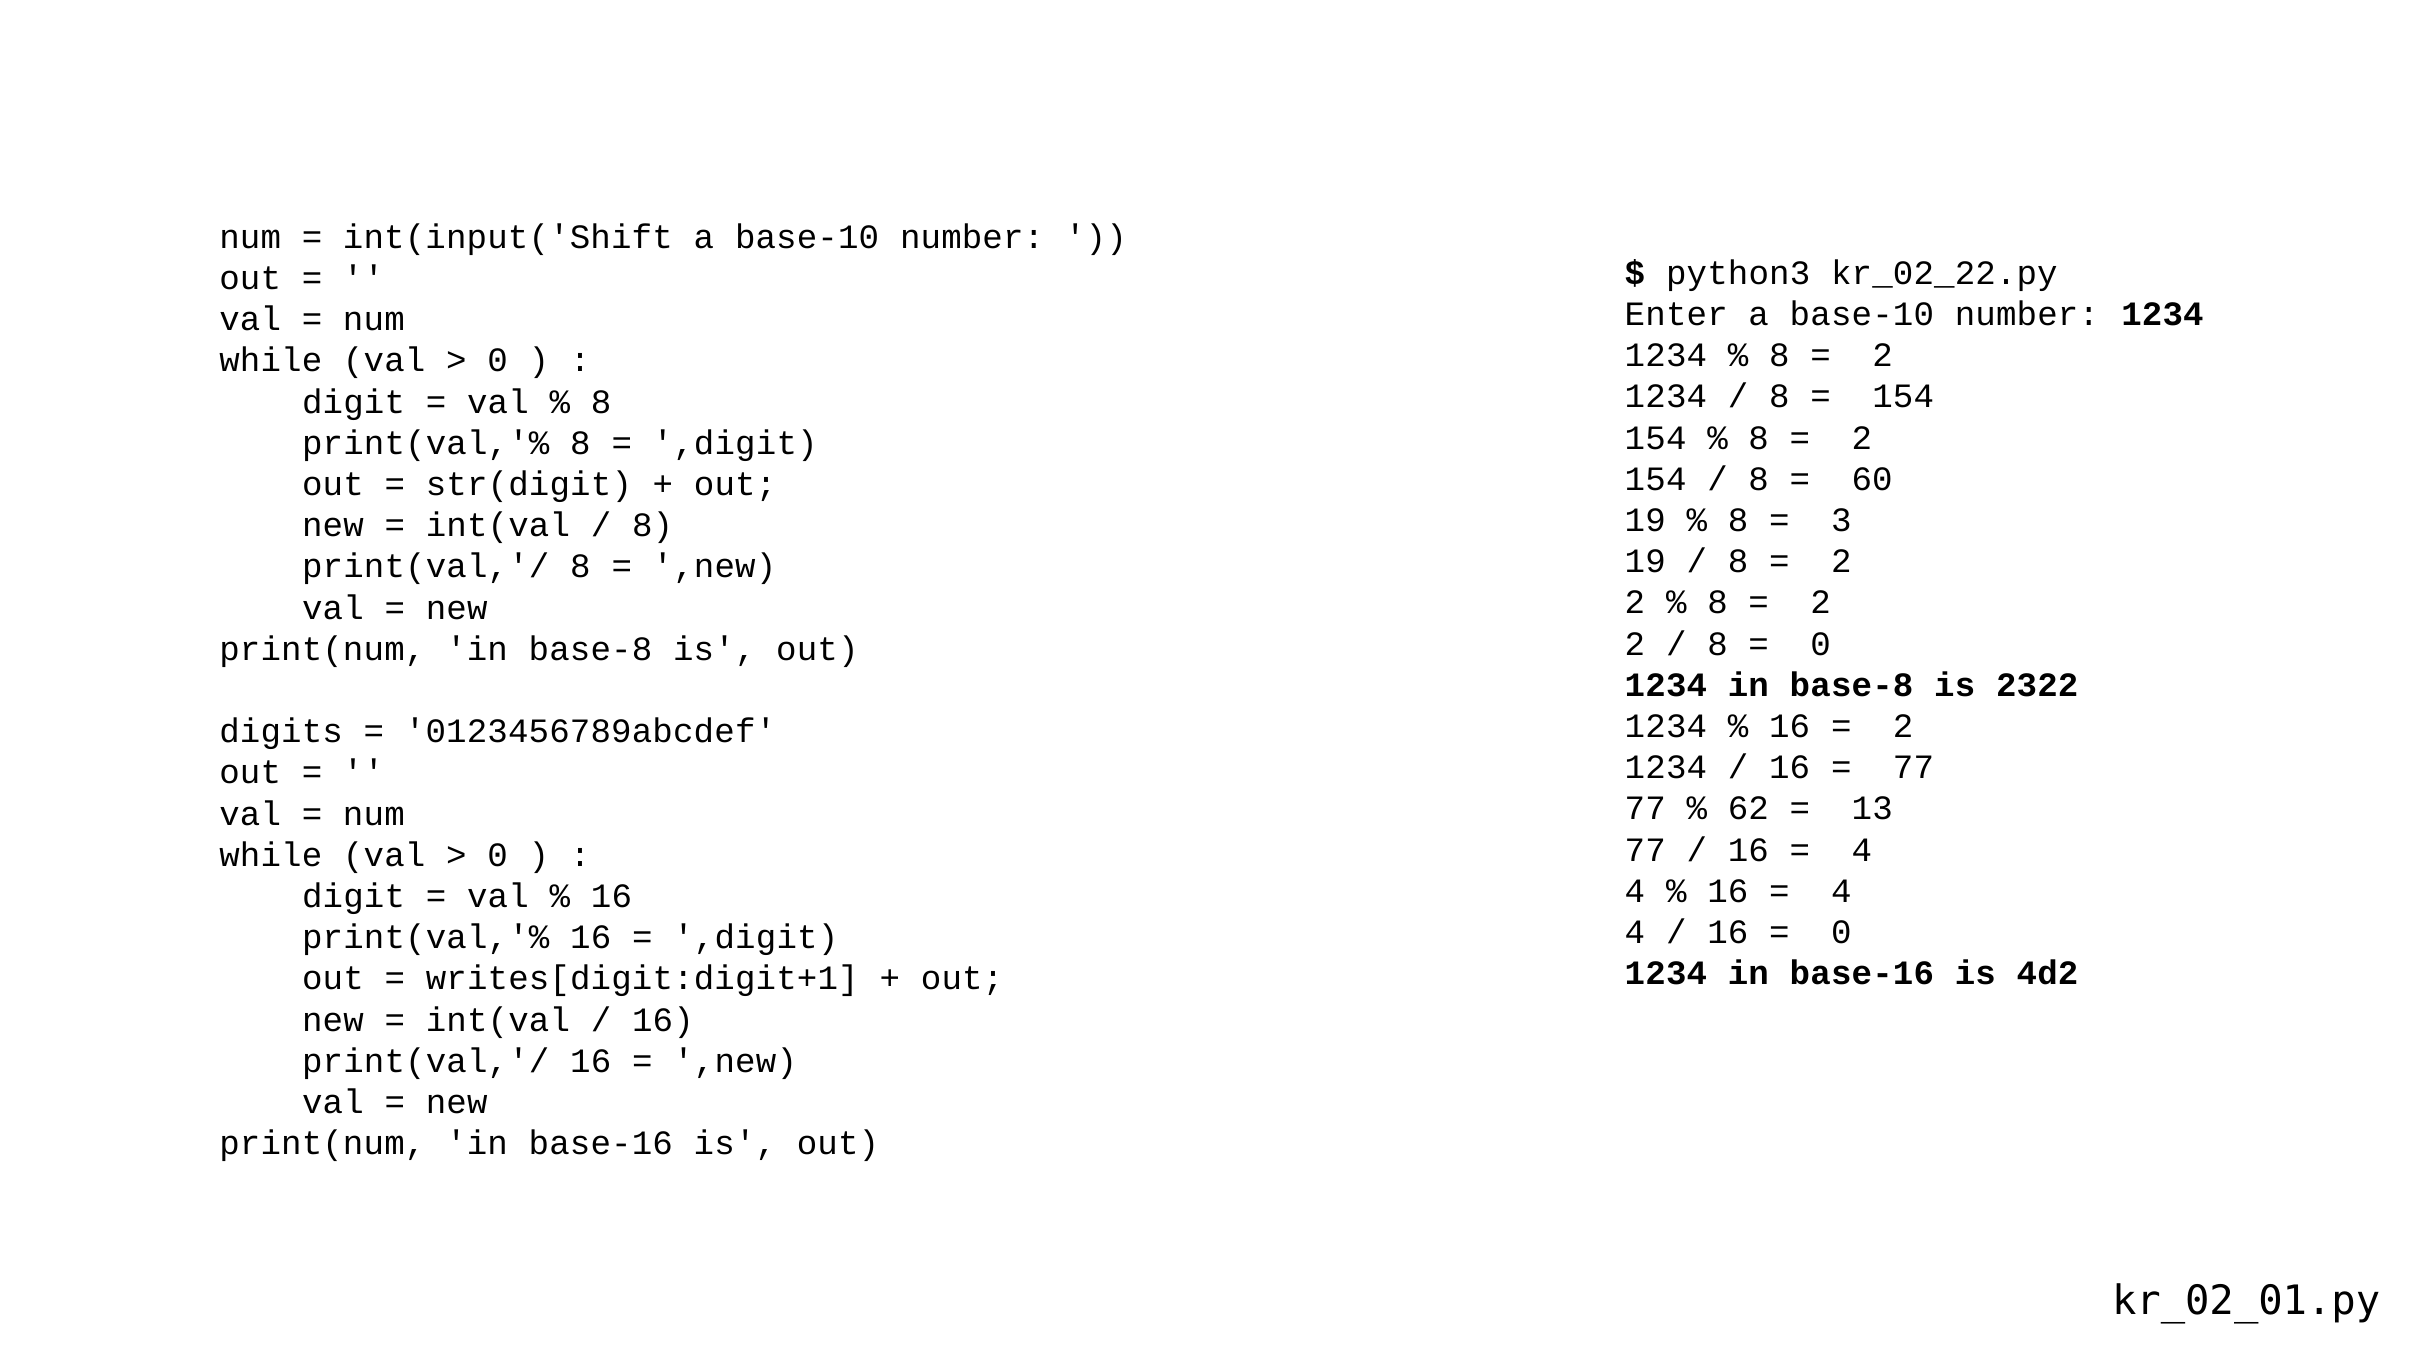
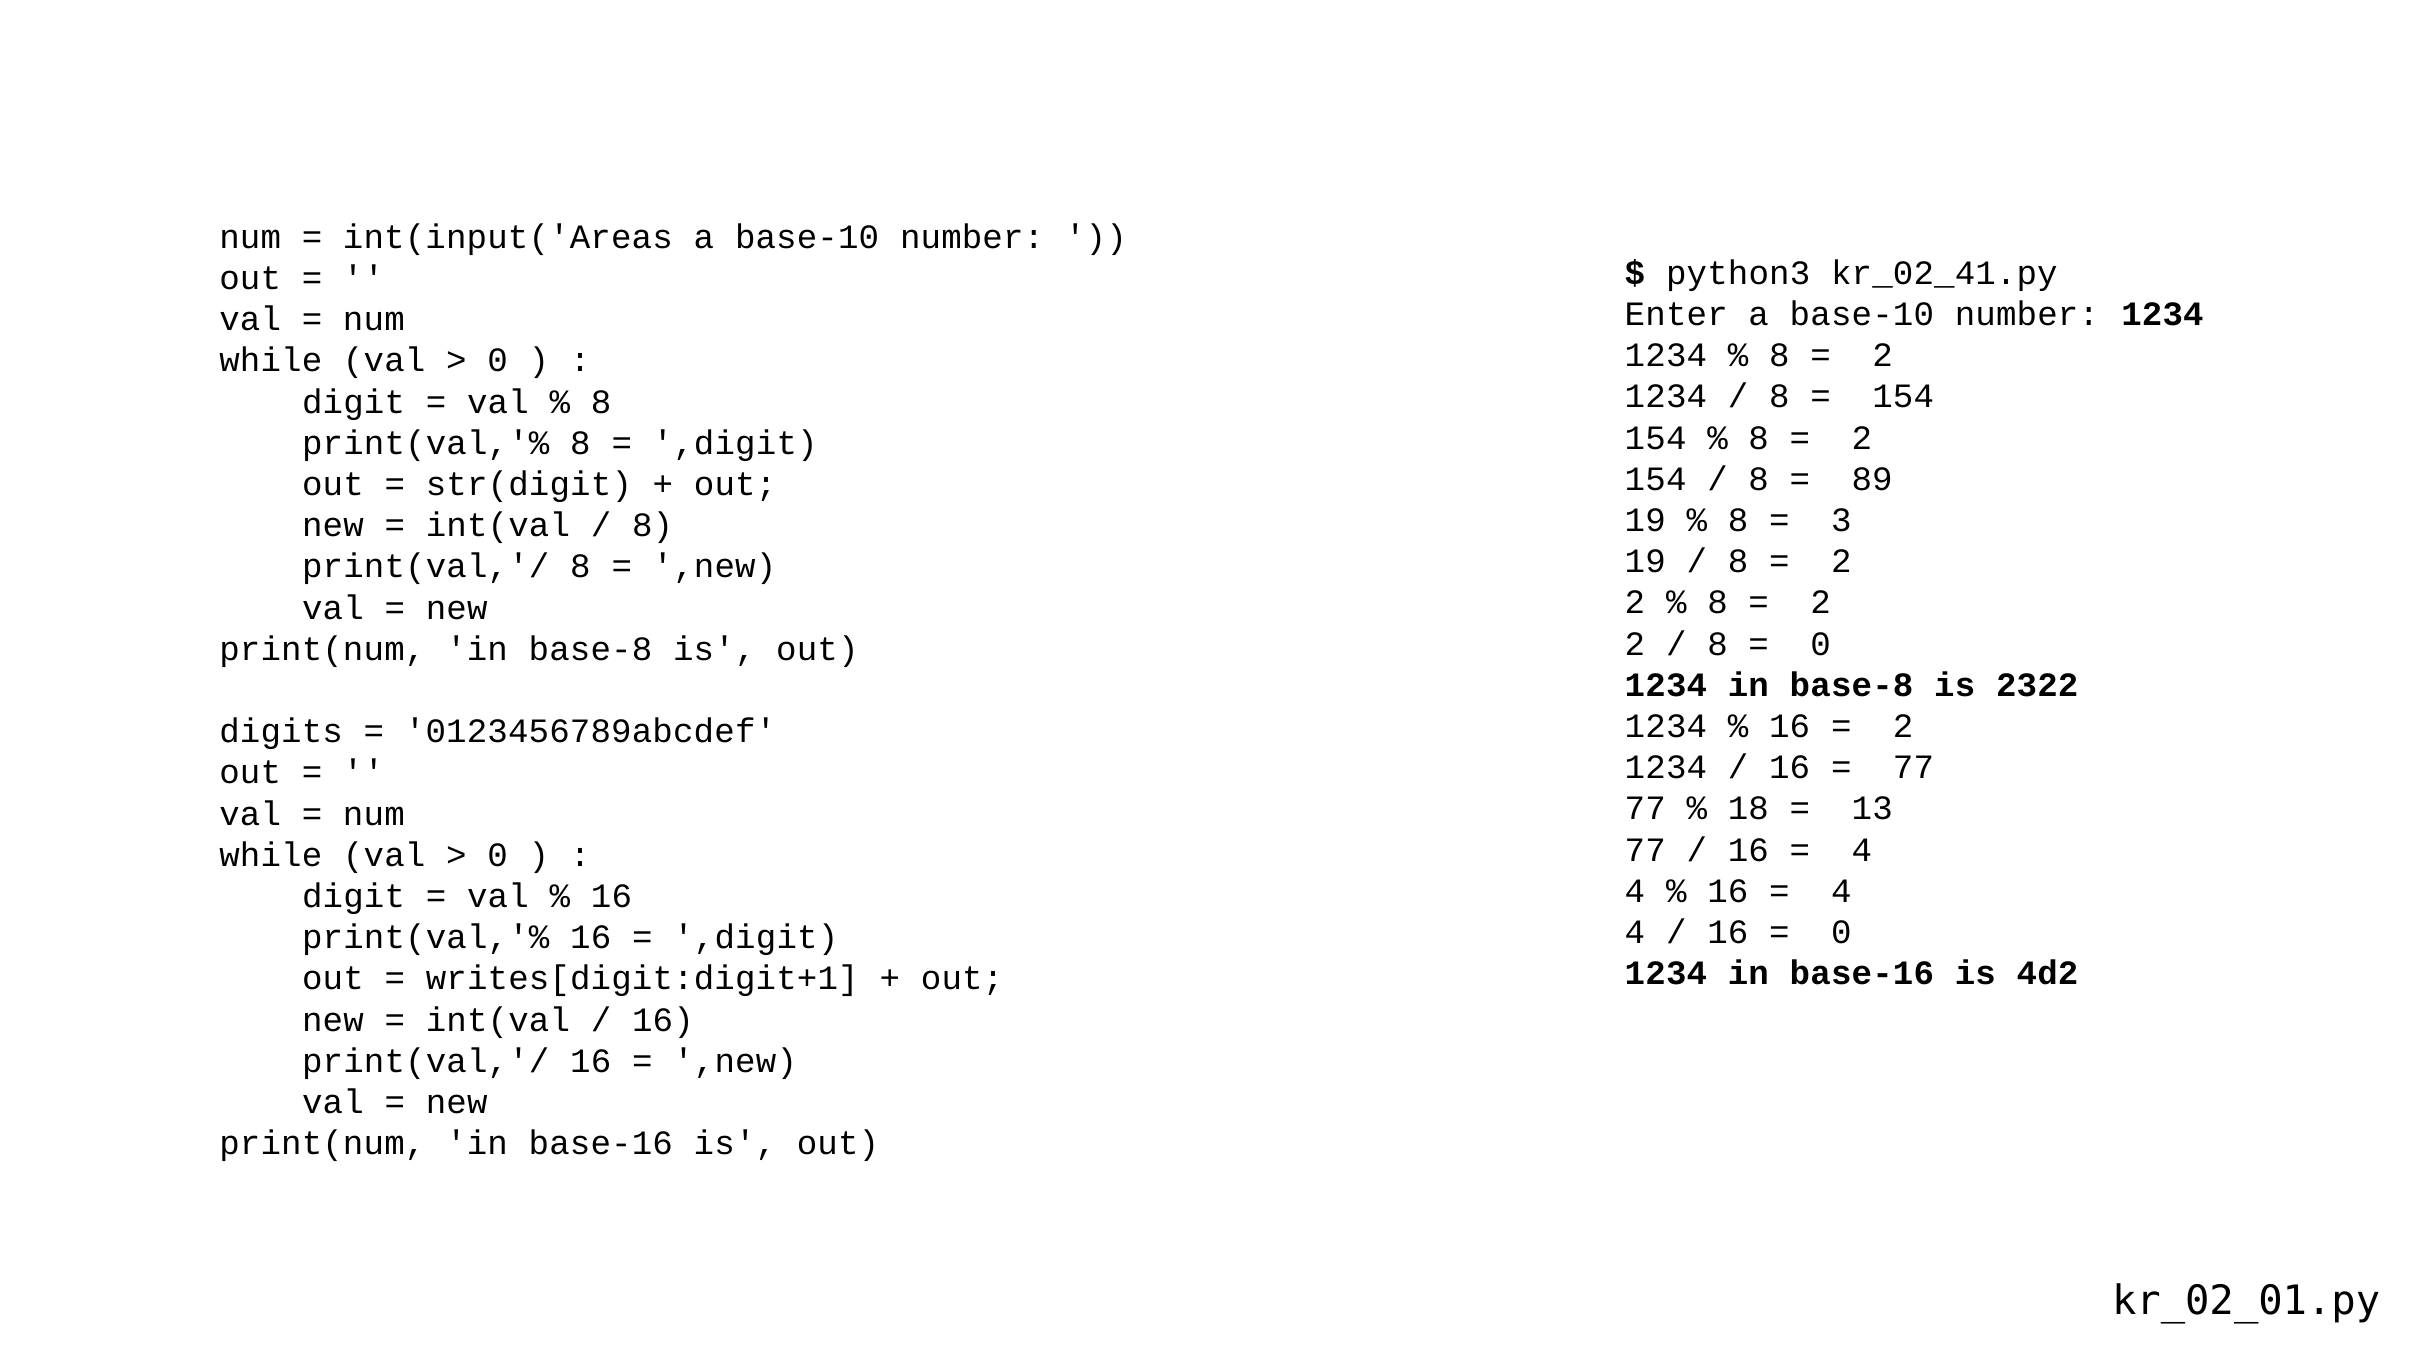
int(input('Shift: int(input('Shift -> int(input('Areas (508, 237)
kr_02_22.py: kr_02_22.py -> kr_02_41.py (1944, 273)
60: 60 -> 89 (1872, 479)
62: 62 -> 18 (1748, 809)
